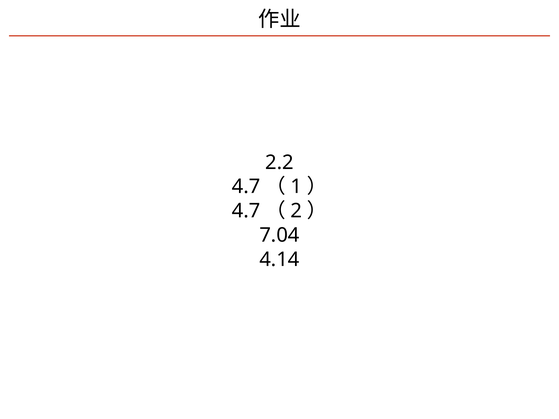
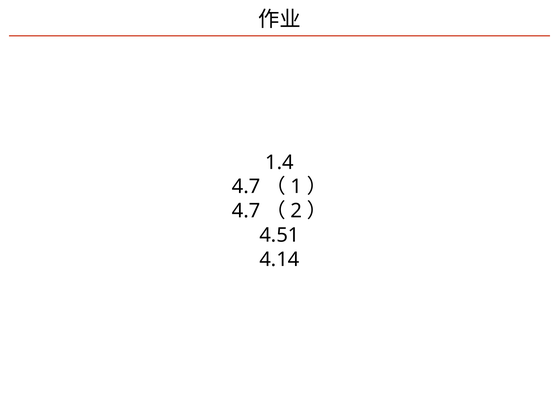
2.2: 2.2 -> 1.4 (279, 162)
7.04: 7.04 -> 4.51 (279, 235)
